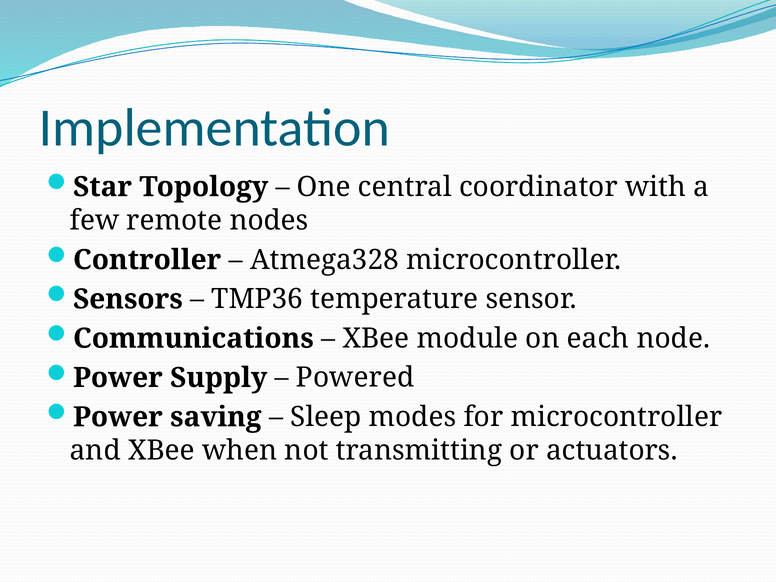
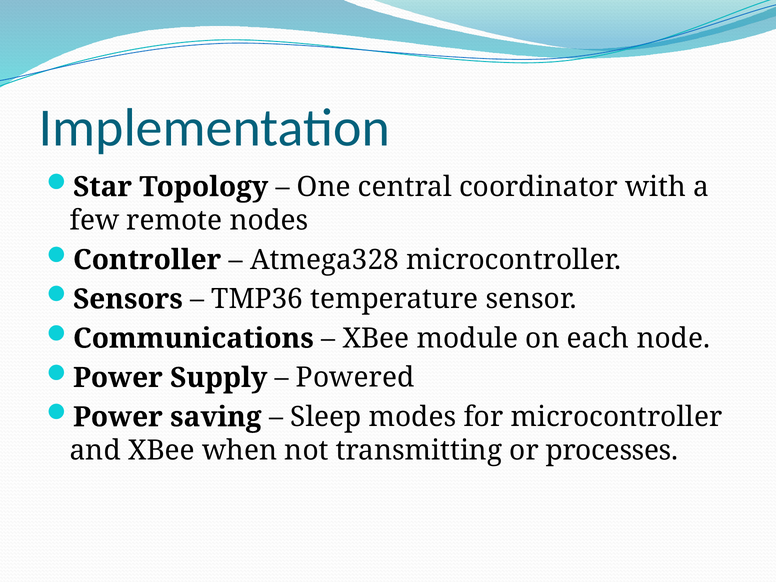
actuators: actuators -> processes (612, 451)
